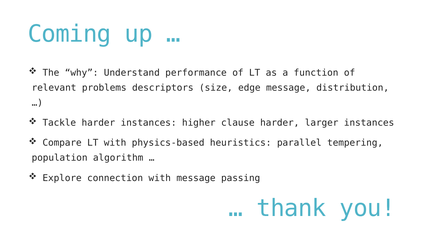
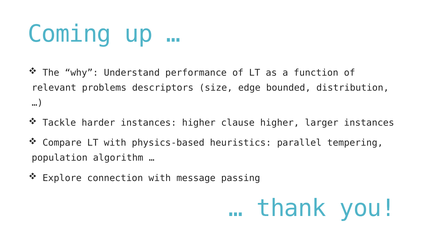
edge message: message -> bounded (288, 88)
clause harder: harder -> higher (280, 123)
